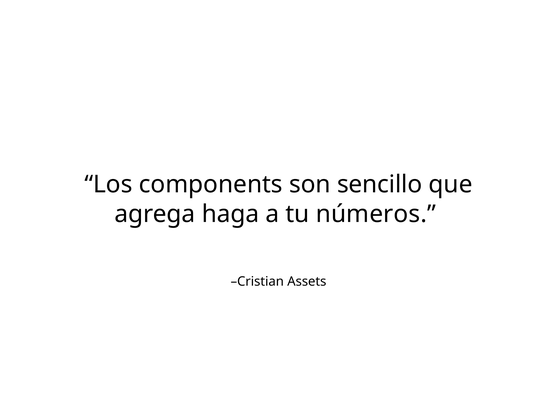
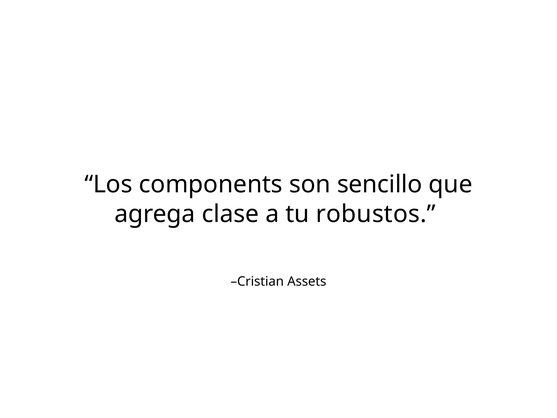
haga: haga -> clase (230, 214)
números: números -> robustos (376, 214)
